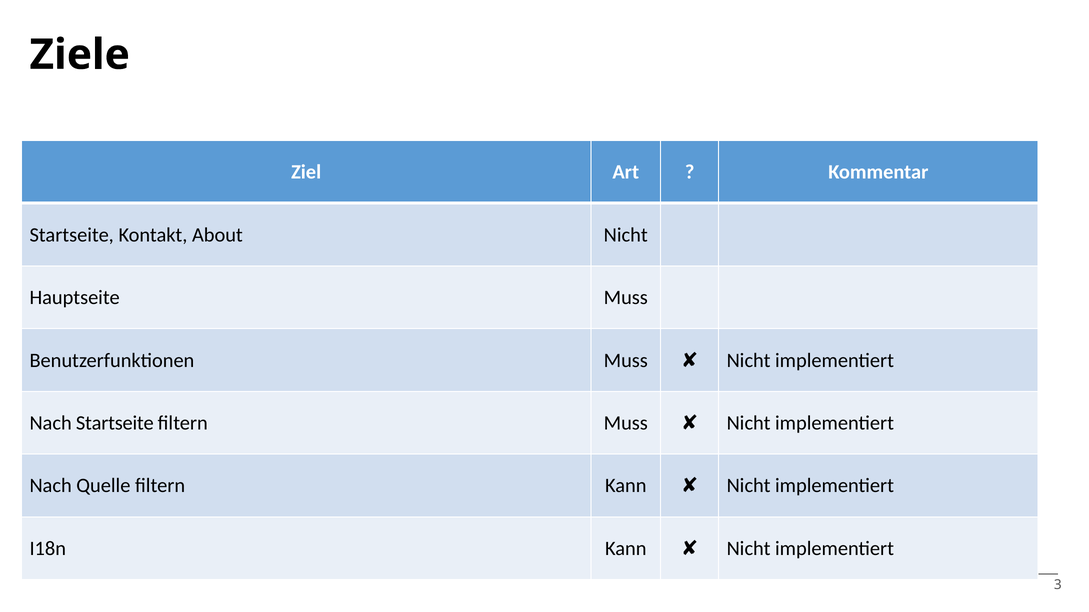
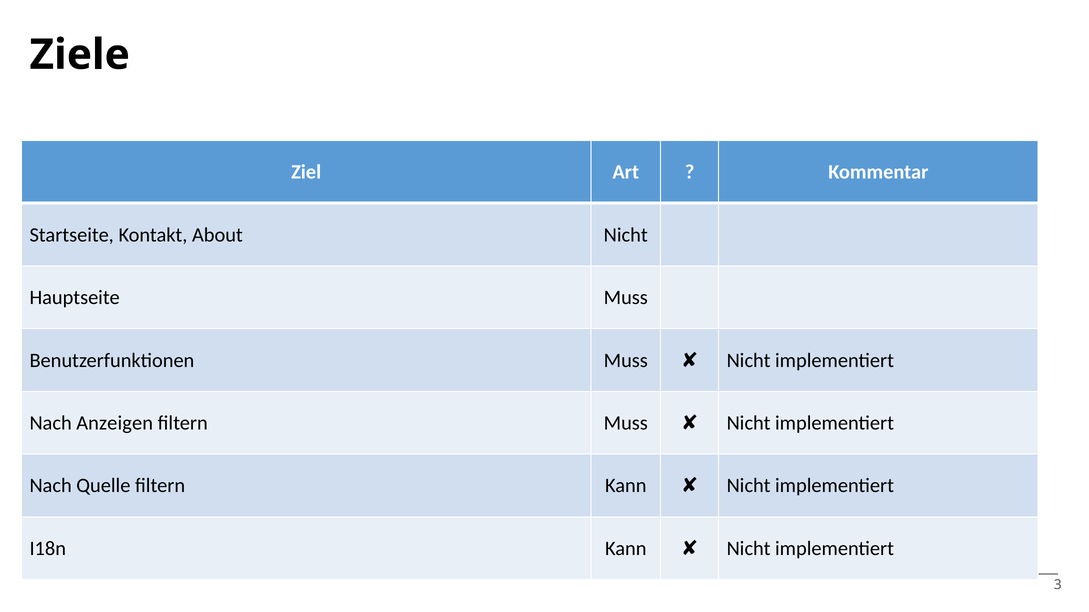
Nach Startseite: Startseite -> Anzeigen (115, 423)
